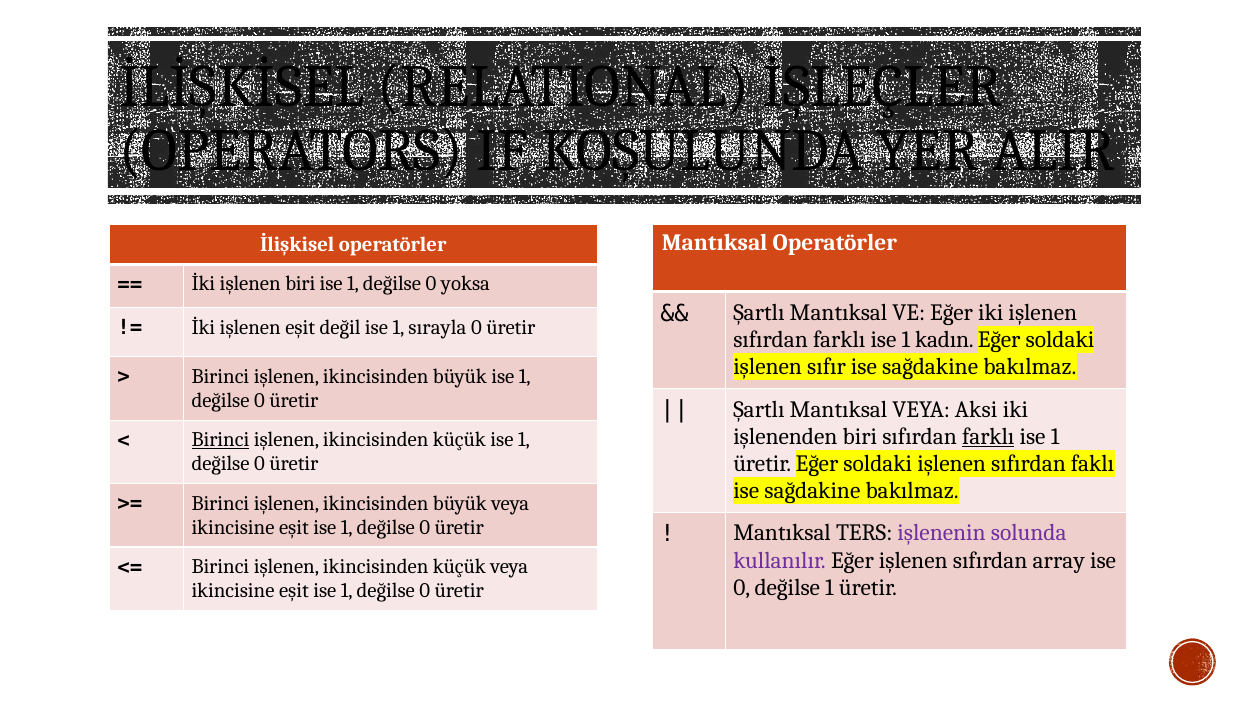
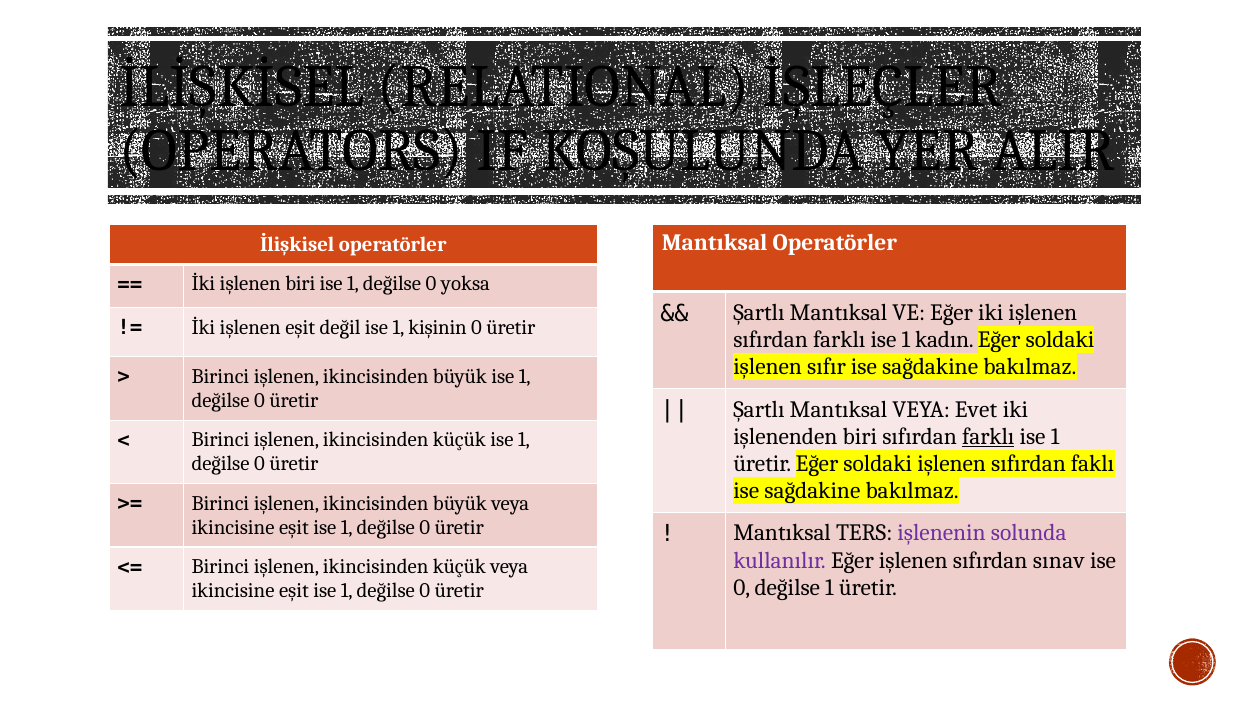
sırayla: sırayla -> kişinin (438, 328)
Aksi: Aksi -> Evet (976, 410)
Birinci underline: present -> none (220, 440)
array: array -> sınav (1059, 560)
